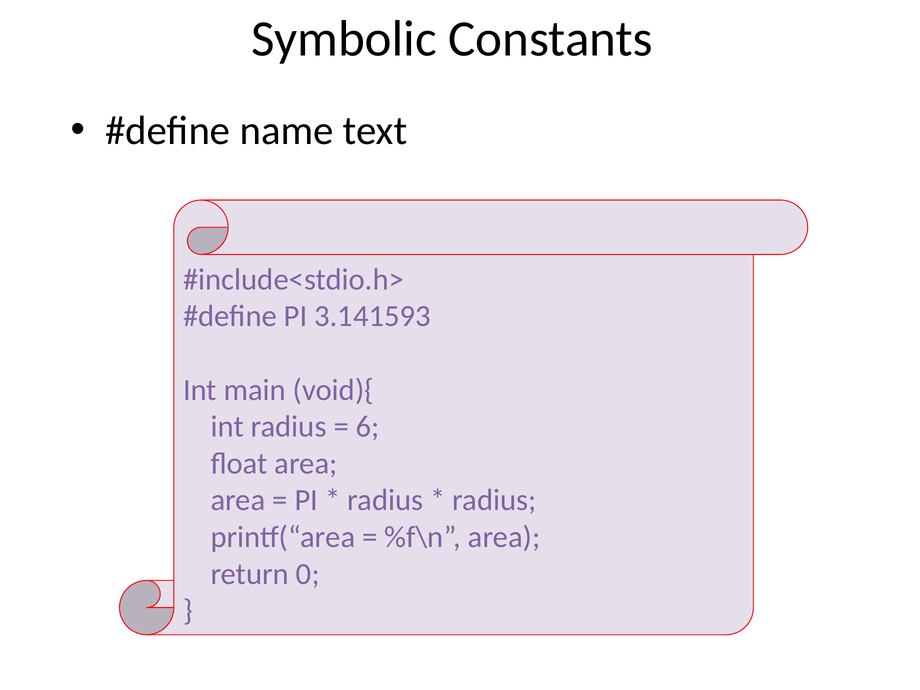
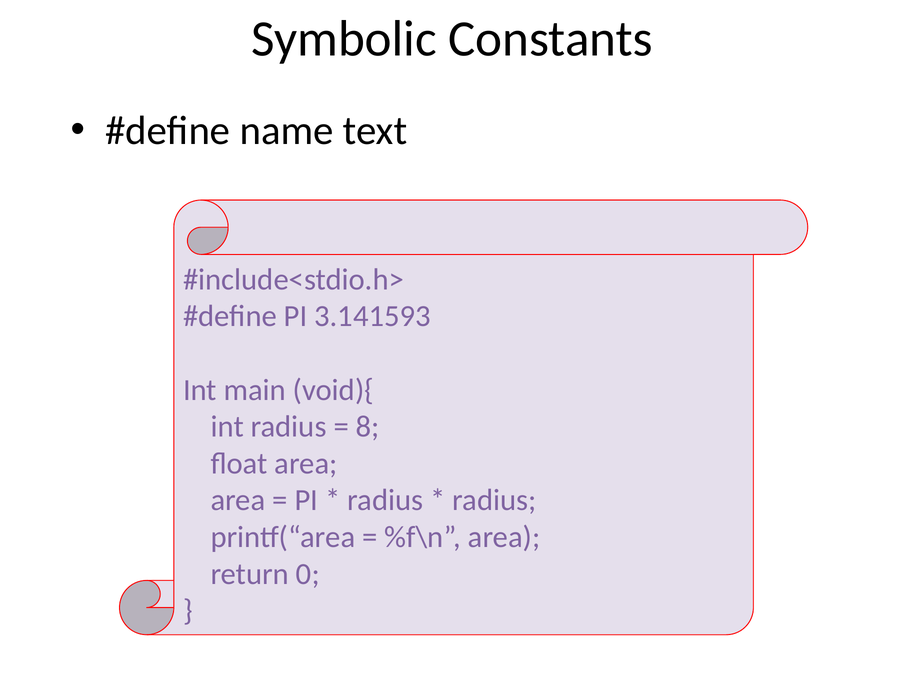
6: 6 -> 8 (368, 427)
